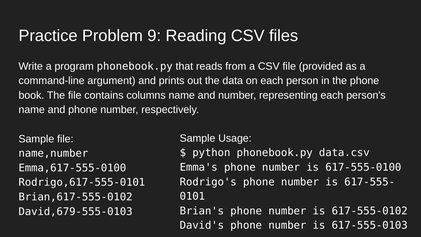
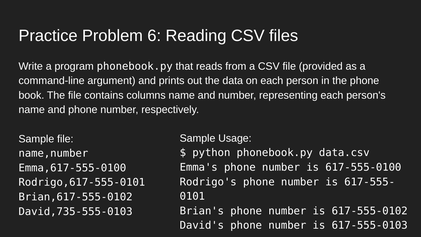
9: 9 -> 6 (154, 36)
David,679-555-0103: David,679-555-0103 -> David,735-555-0103 (76, 211)
